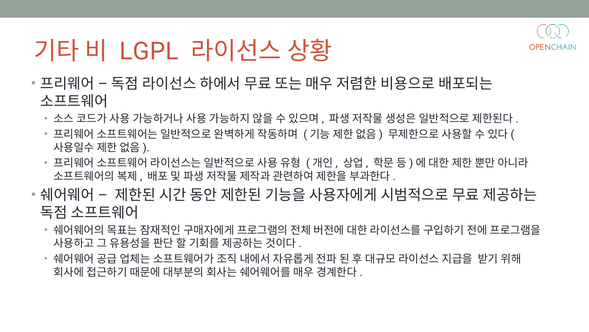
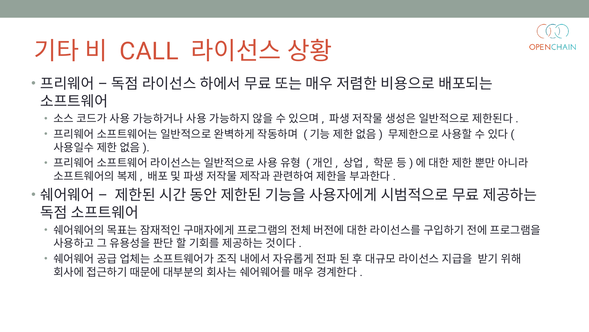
LGPL: LGPL -> CALL (149, 51)
